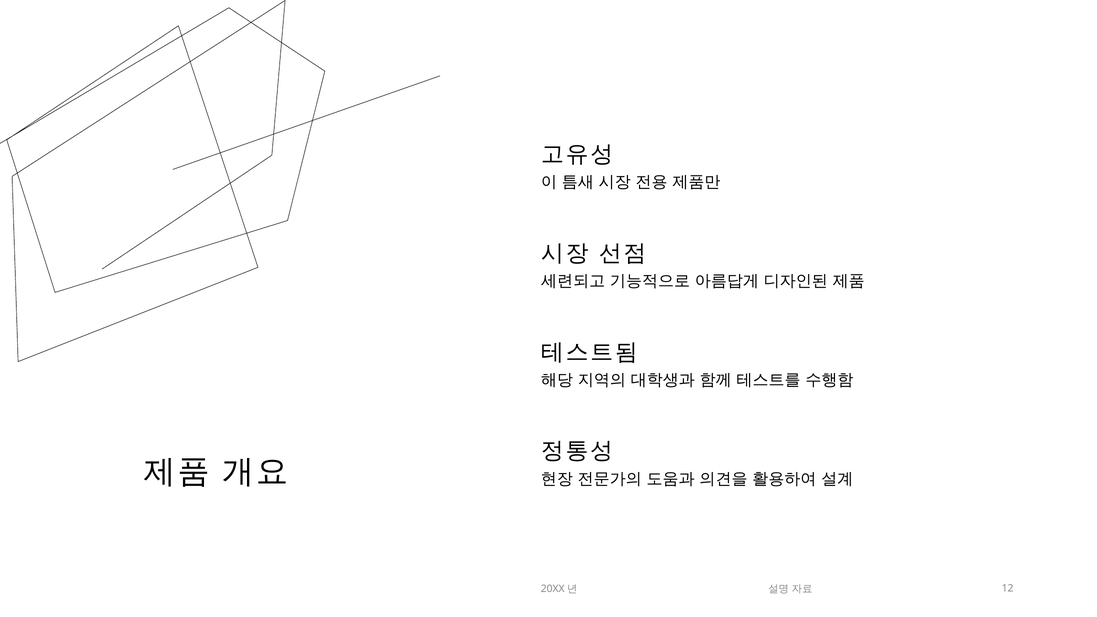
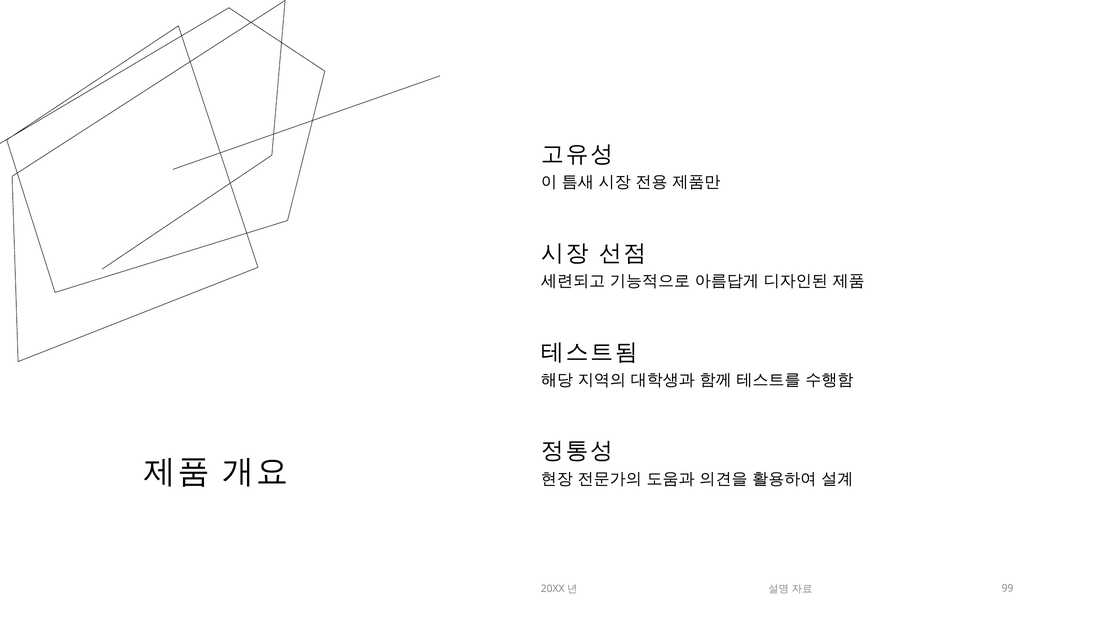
12: 12 -> 99 (1008, 588)
